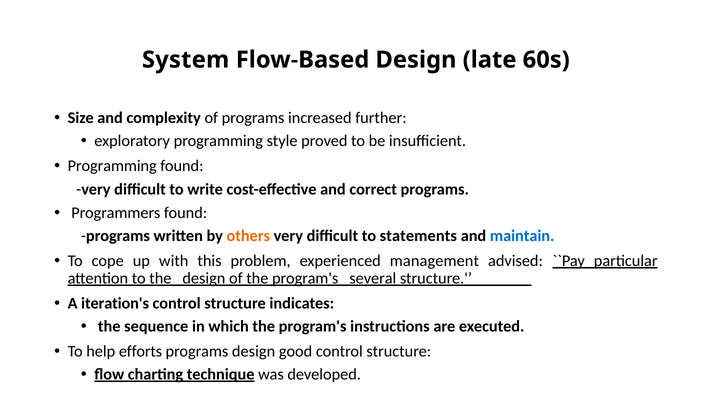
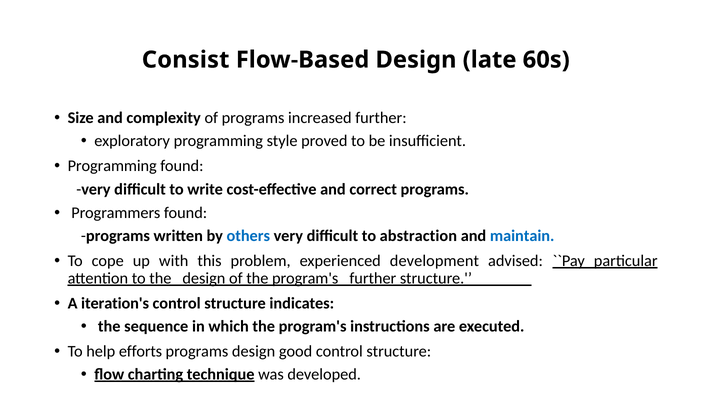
System: System -> Consist (186, 60)
others colour: orange -> blue (248, 236)
statements: statements -> abstraction (418, 236)
management: management -> development (434, 261)
program's several: several -> further (373, 279)
